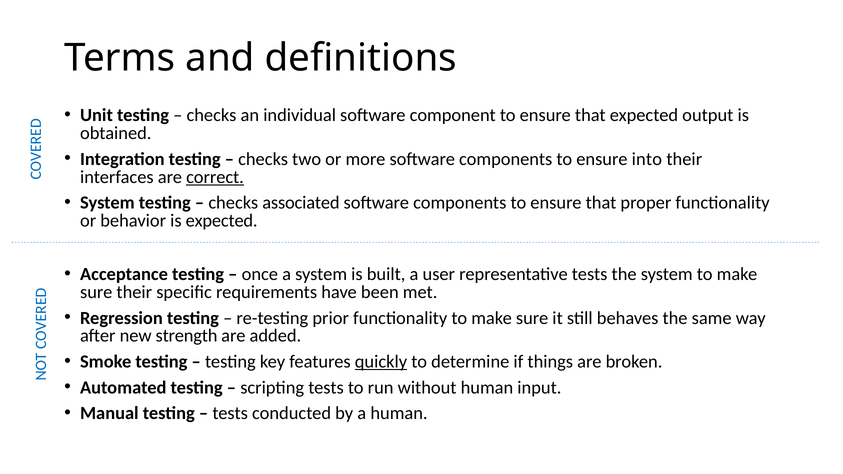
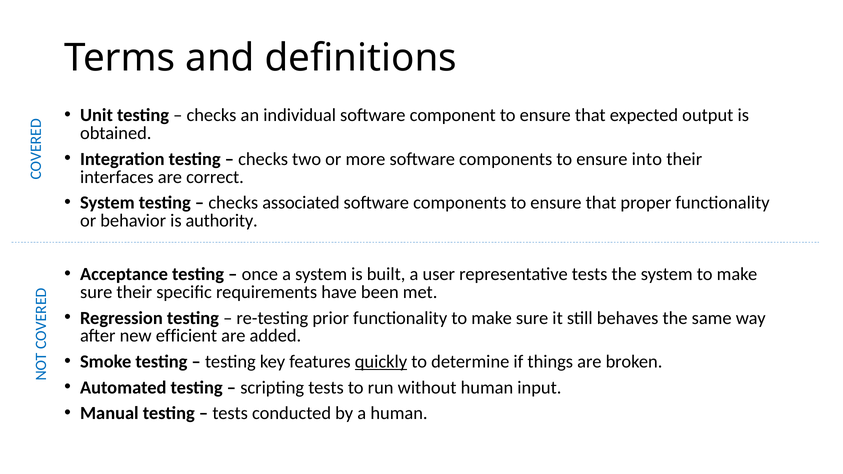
correct underline: present -> none (215, 177)
is expected: expected -> authority (222, 221)
strength: strength -> efficient (186, 336)
